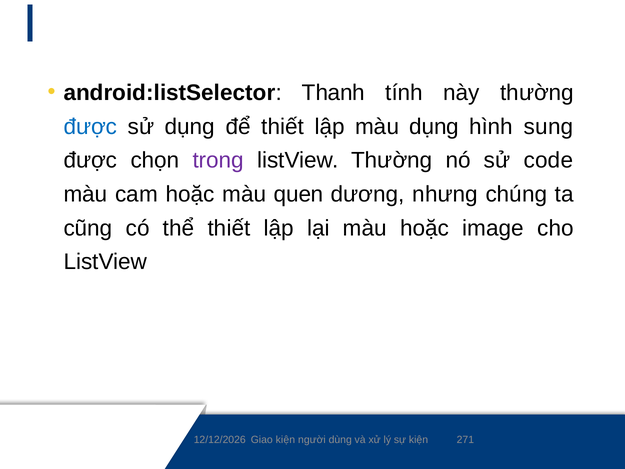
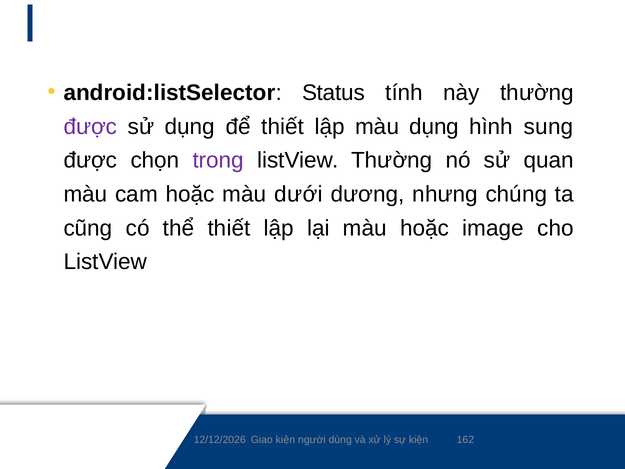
Thanh: Thanh -> Status (333, 93)
được colour: blue -> purple (90, 127)
code: code -> quan (549, 160)
quen: quen -> dưới (298, 194)
271: 271 -> 162 (465, 440)
